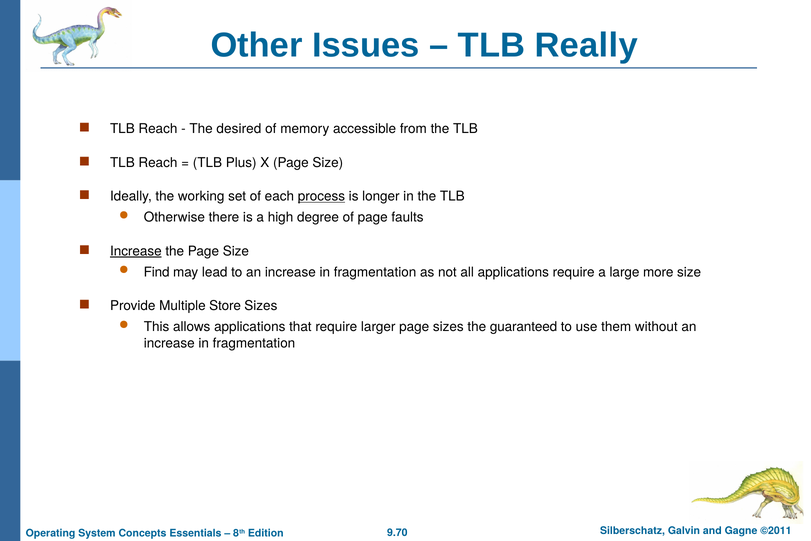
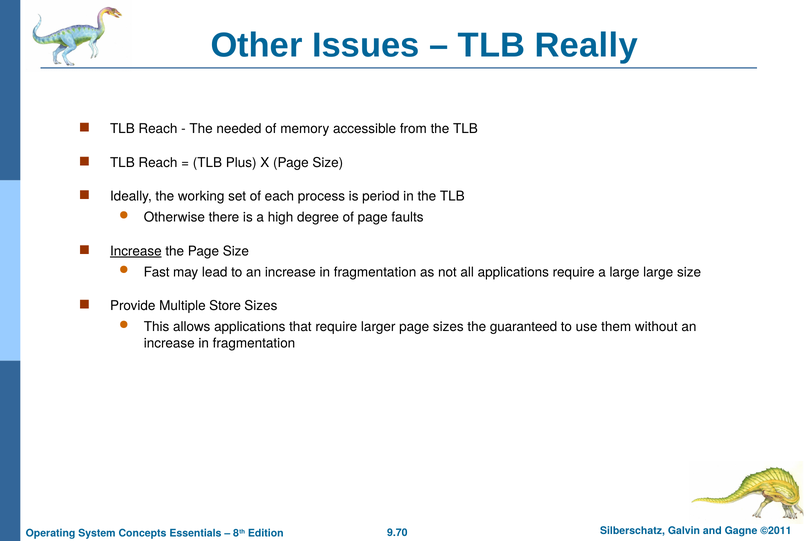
desired: desired -> needed (239, 129)
process underline: present -> none (321, 196)
longer: longer -> period (381, 196)
Find: Find -> Fast (157, 272)
large more: more -> large (658, 272)
